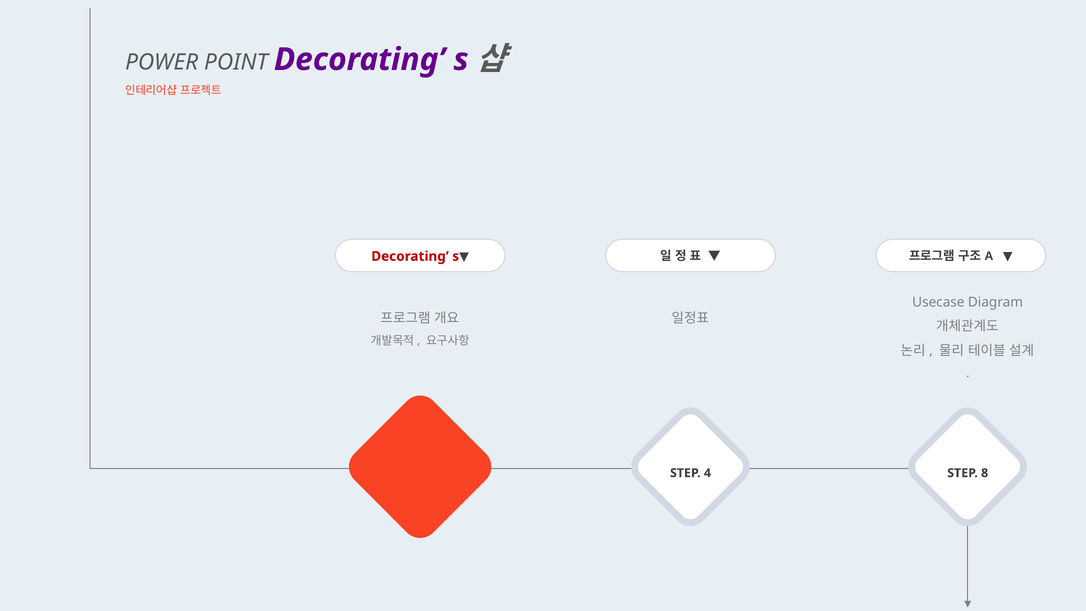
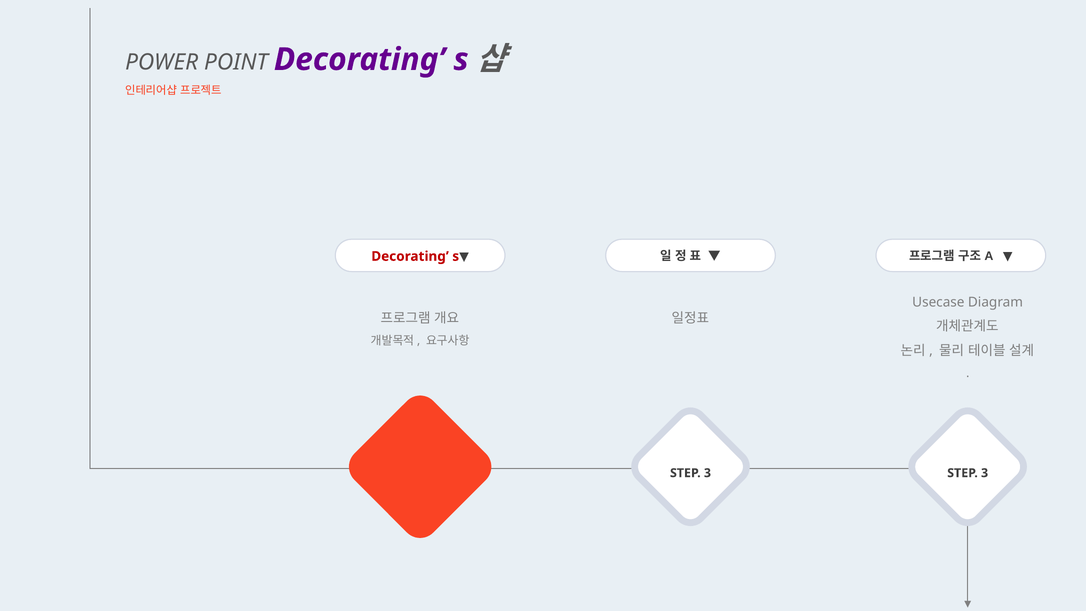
4: 4 -> 3 (707, 473)
8: 8 -> 3 (985, 473)
